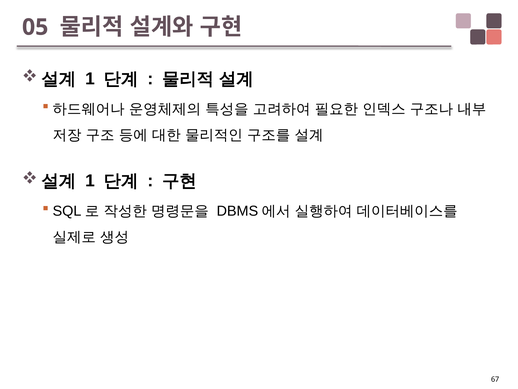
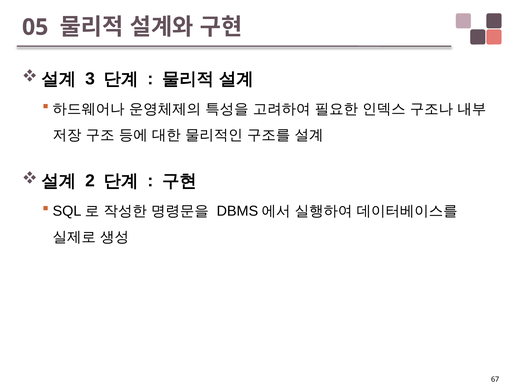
1: 1 -> 3 (90, 79)
1: 1 -> 2 (90, 181)
